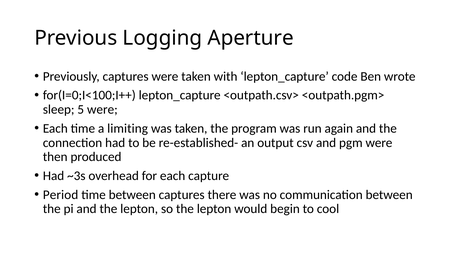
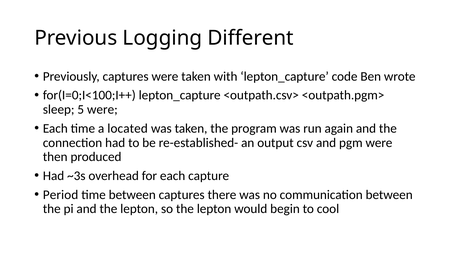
Aperture: Aperture -> Different (251, 38)
limiting: limiting -> located (128, 128)
